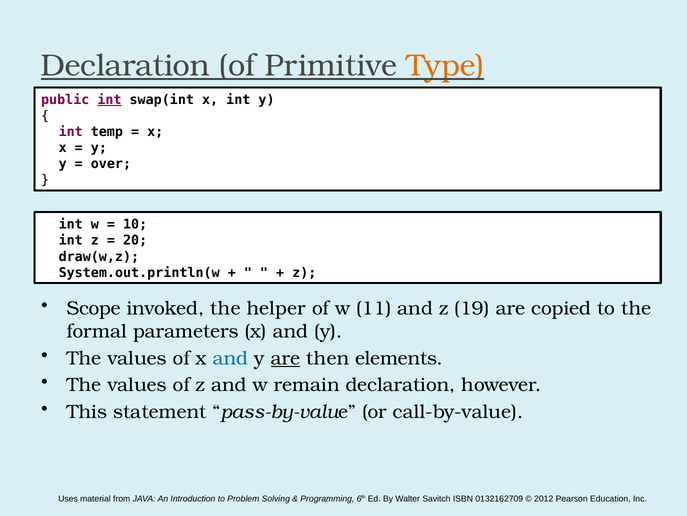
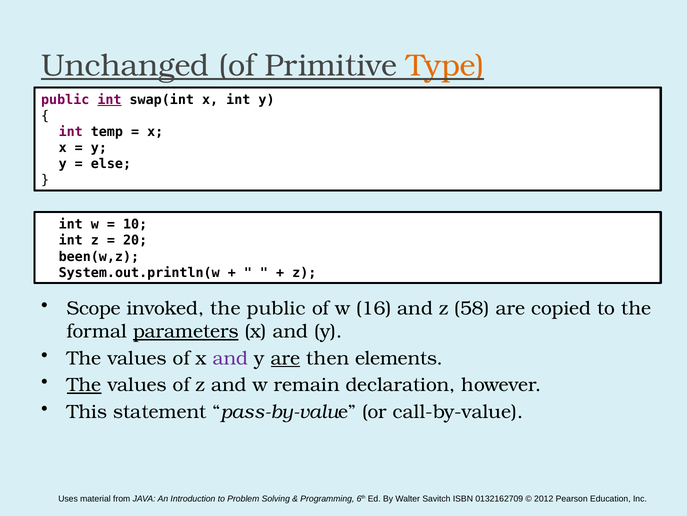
Declaration: Declaration -> Unchanged (125, 66)
over: over -> else (111, 164)
draw(w,z: draw(w,z -> been(w,z (99, 256)
the helper: helper -> public (276, 308)
11: 11 -> 16 (374, 308)
19: 19 -> 58 (472, 308)
parameters underline: none -> present (186, 331)
and colour: blue -> purple (231, 358)
The underline: none -> present (84, 385)
